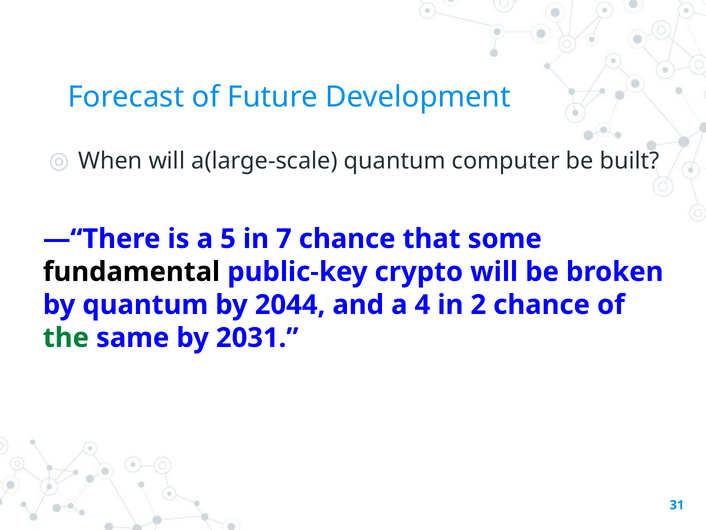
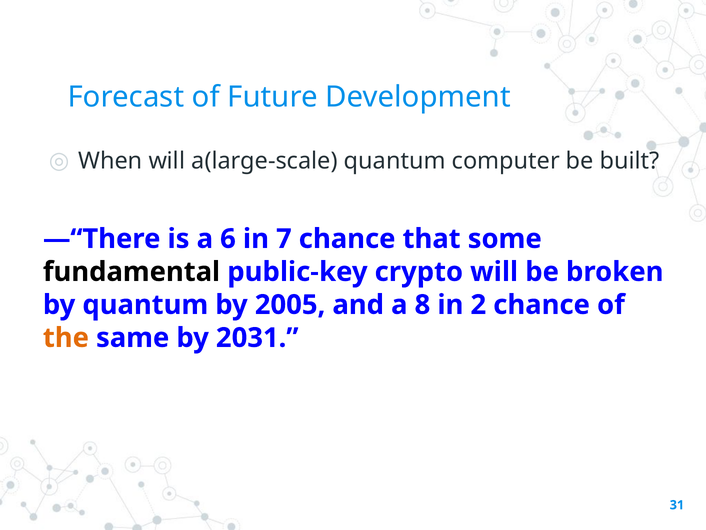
5: 5 -> 6 (228, 239)
2044: 2044 -> 2005 (290, 305)
4: 4 -> 8 (422, 305)
the colour: green -> orange (66, 338)
